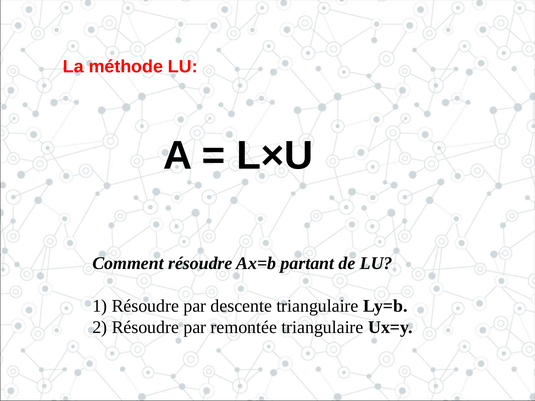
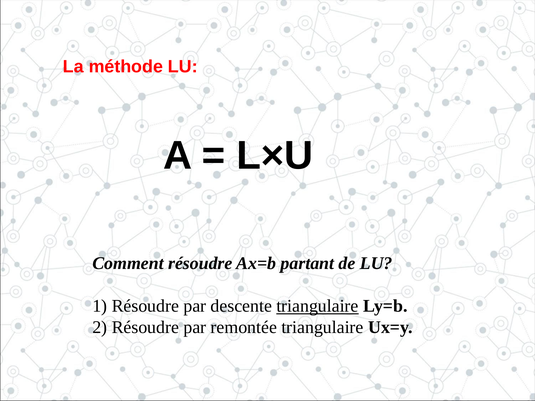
triangulaire underline: none -> present (317, 306)
